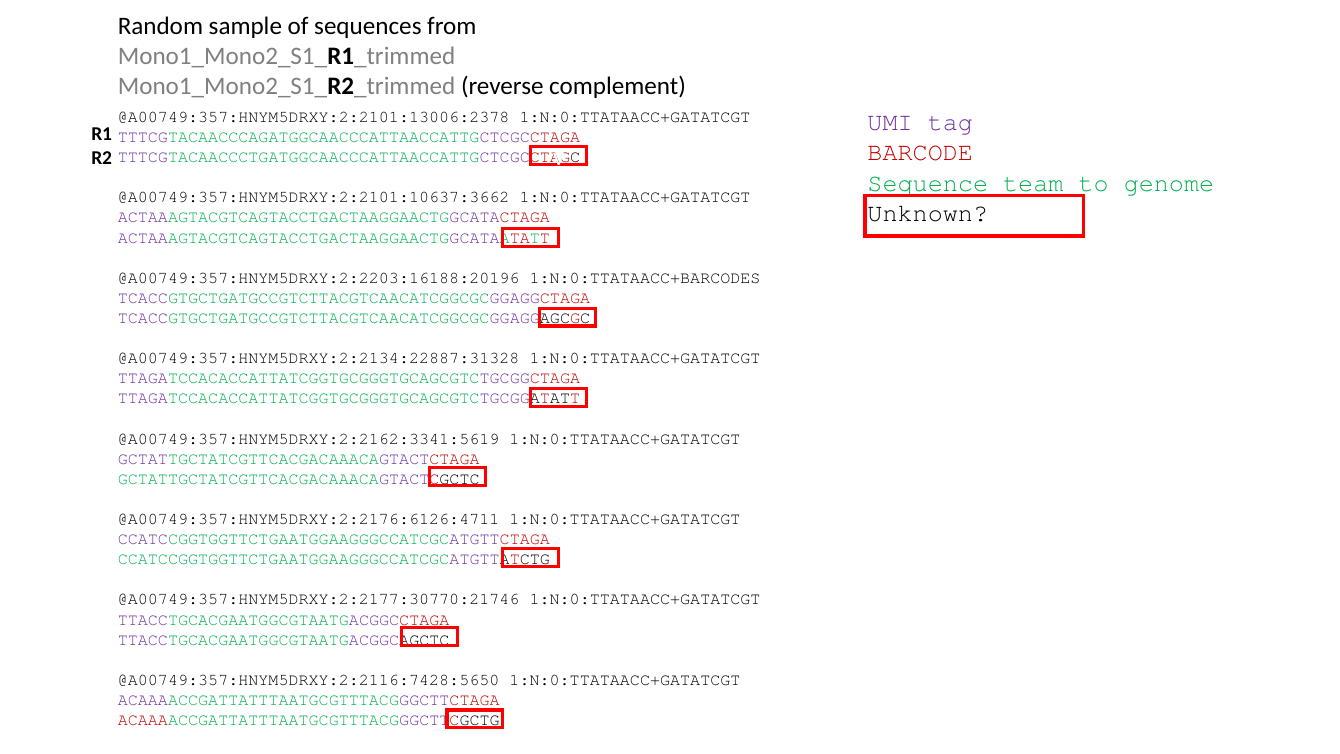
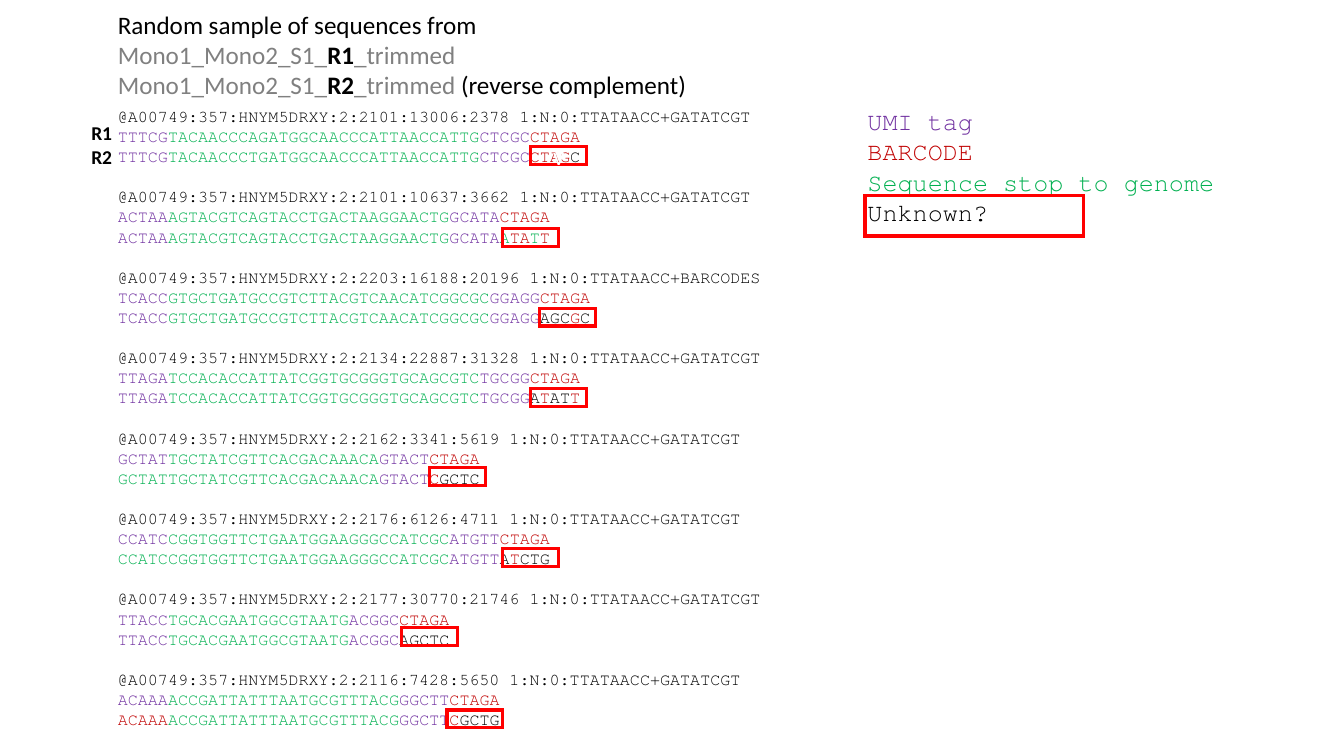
team: team -> stop (1033, 183)
